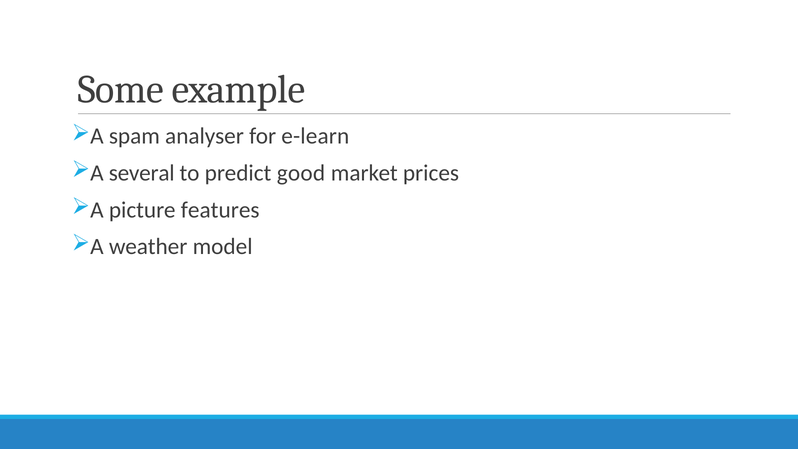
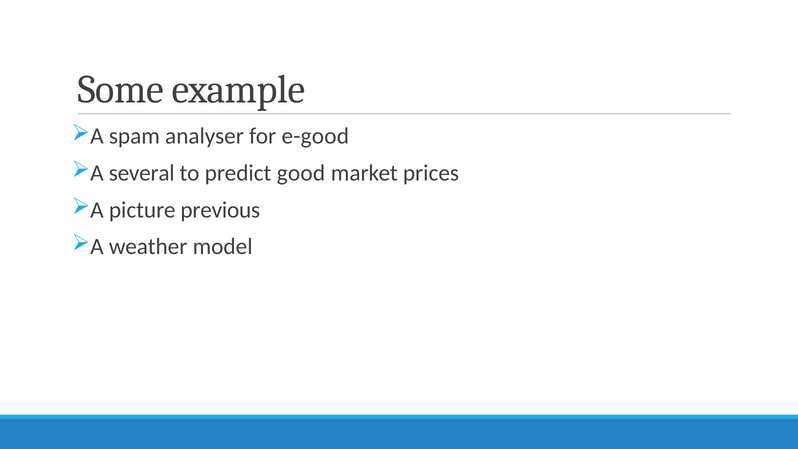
e-learn: e-learn -> e-good (315, 136)
features: features -> previous (220, 210)
